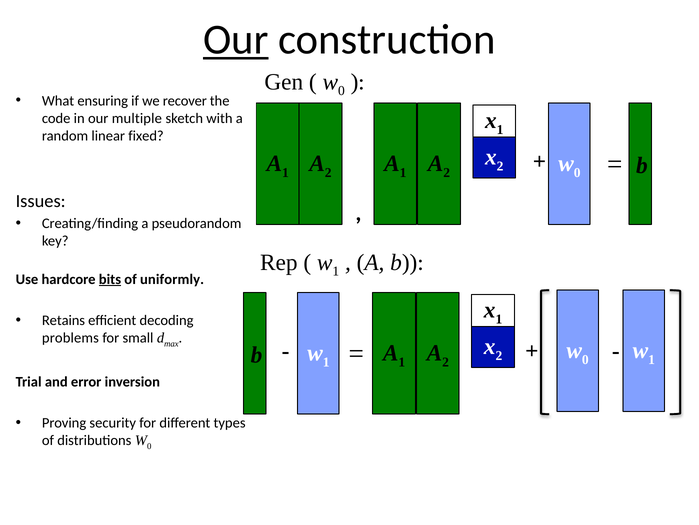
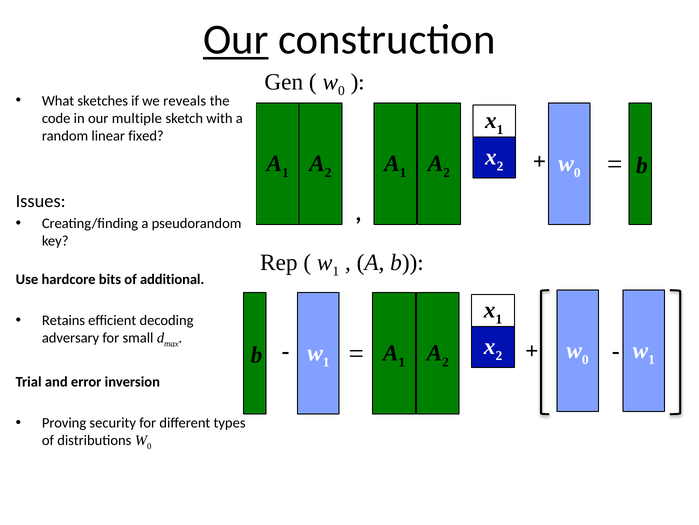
ensuring: ensuring -> sketches (103, 101)
recover: recover -> reveals (185, 101)
bits underline: present -> none (110, 279)
uniformly: uniformly -> additional (172, 279)
problems: problems -> adversary (71, 337)
